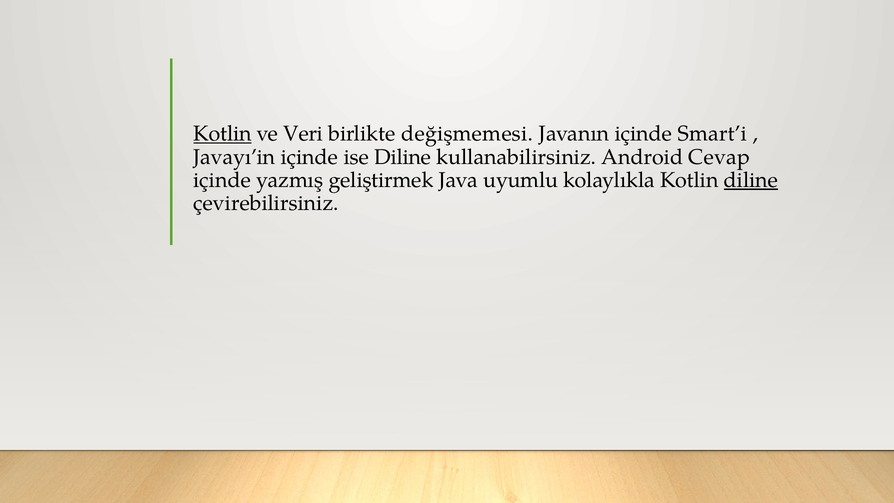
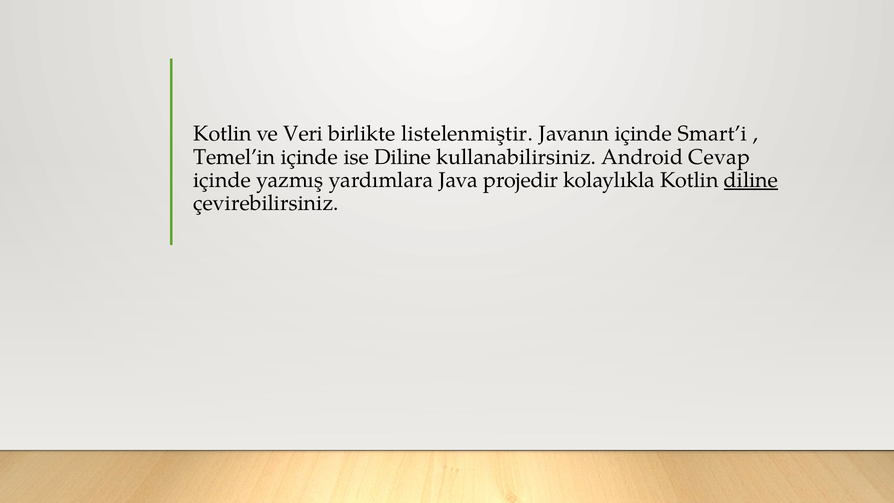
Kotlin underline: present -> none (222, 134)
değişmemesi: değişmemesi -> listelenmiştir (467, 134)
Javayı’in: Javayı’in -> Temel’in (234, 157)
geliştirmek: geliştirmek -> yardımlara (381, 180)
uyumlu: uyumlu -> projedir (521, 180)
